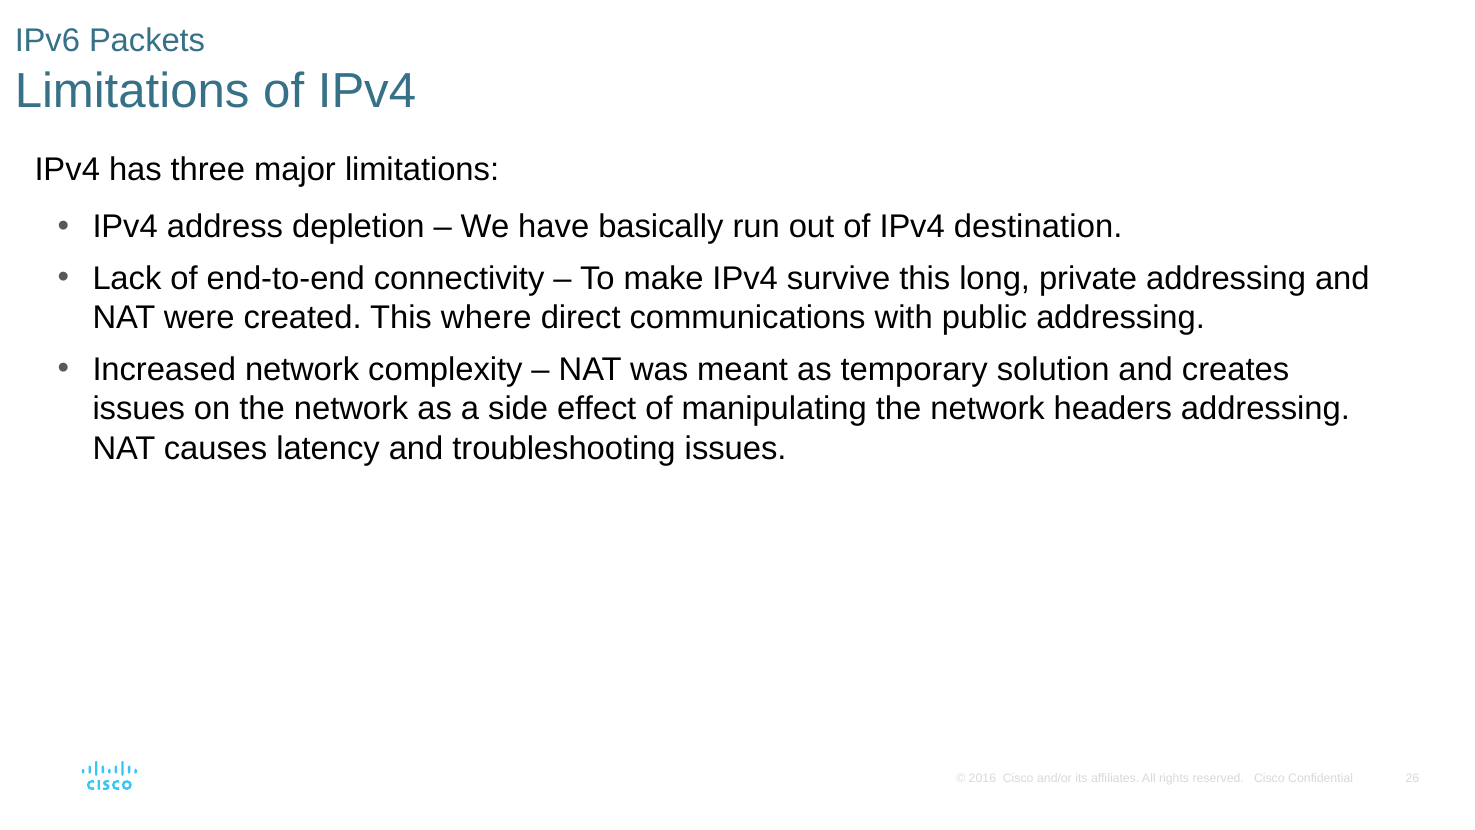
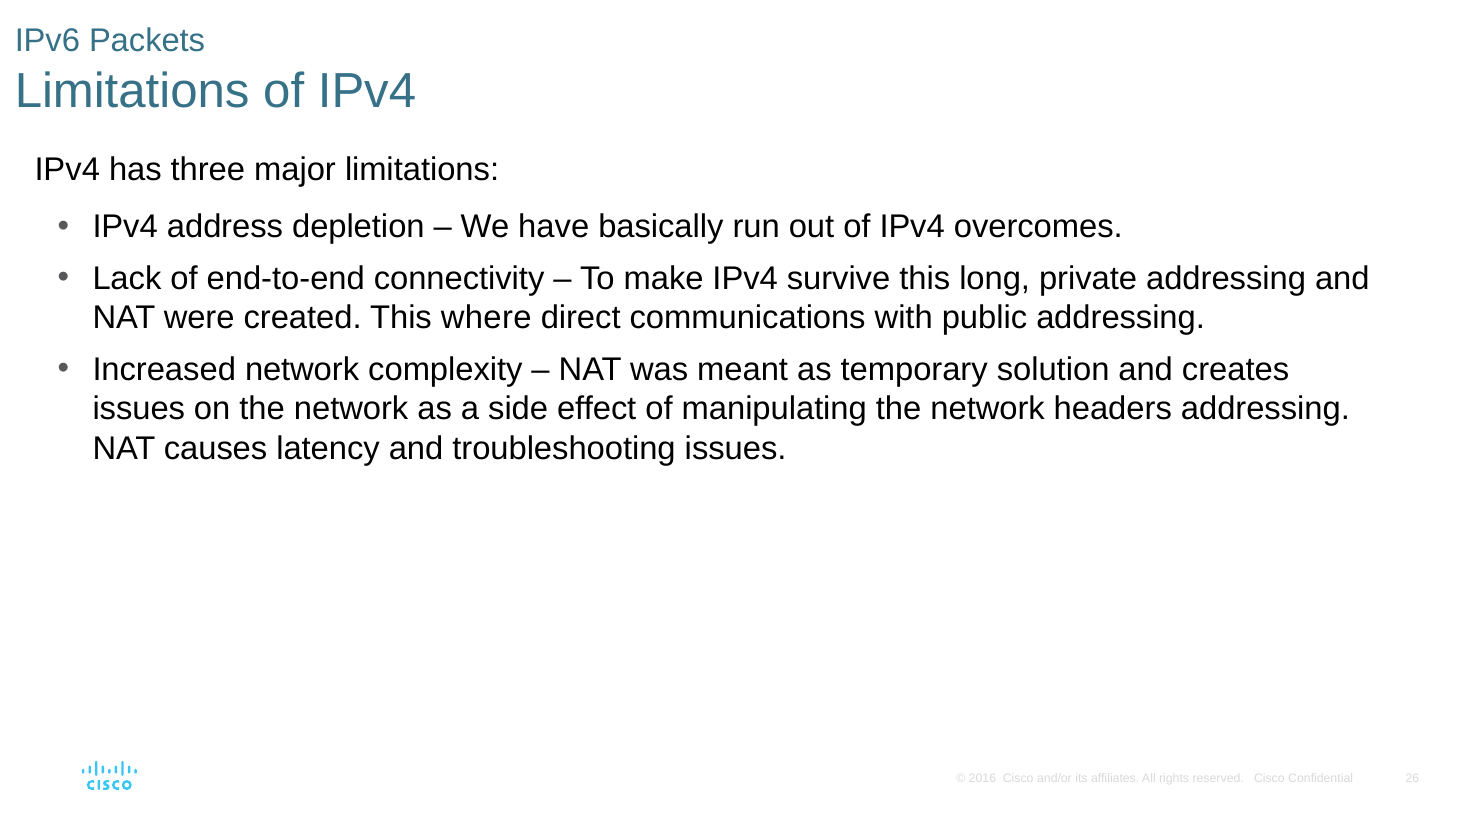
destination: destination -> overcomes (1038, 227)
